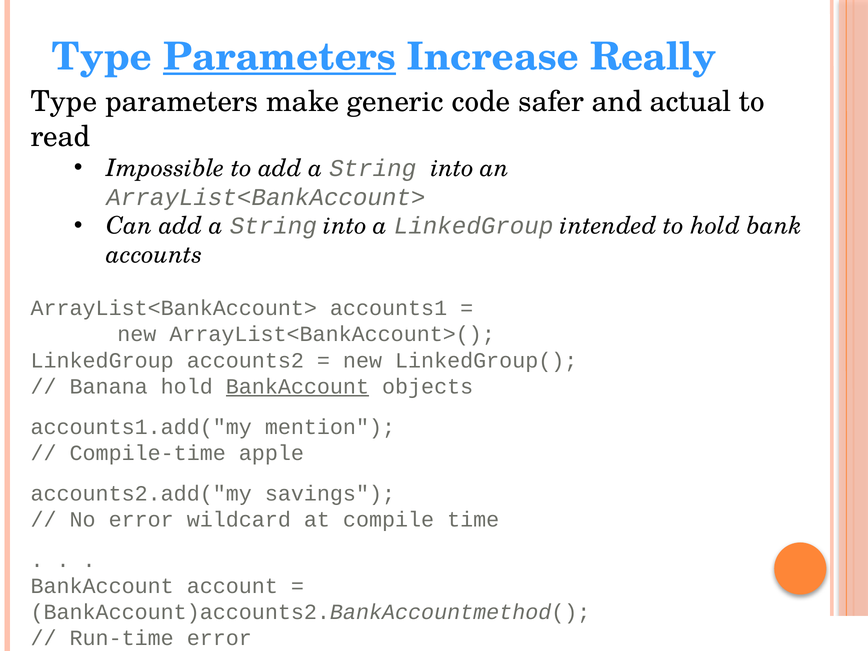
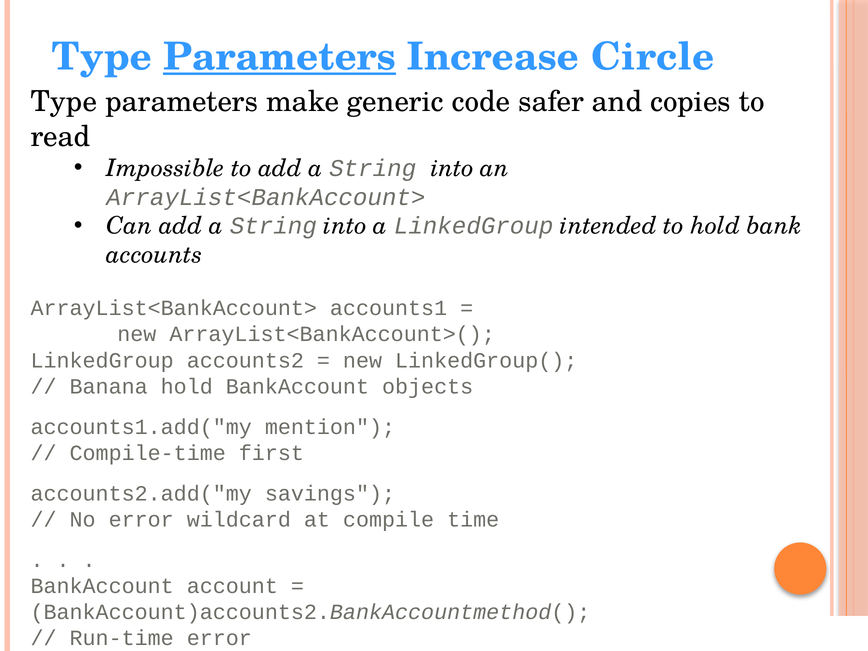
Really: Really -> Circle (653, 57)
actual: actual -> copies (691, 102)
BankAccount underline: present -> none (297, 386)
apple: apple -> first (271, 453)
